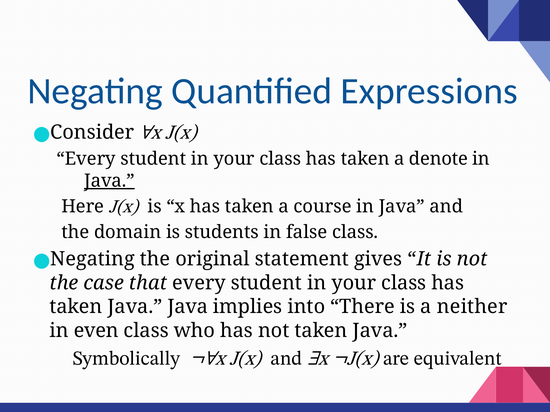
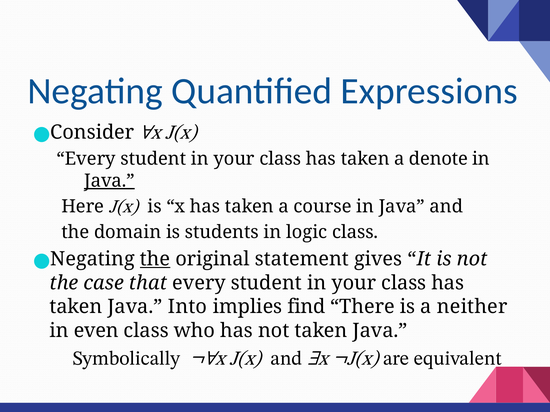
false: false -> logic (307, 232)
the underline: none -> present (155, 259)
Java Java: Java -> Into (188, 307)
into: into -> find (306, 307)
